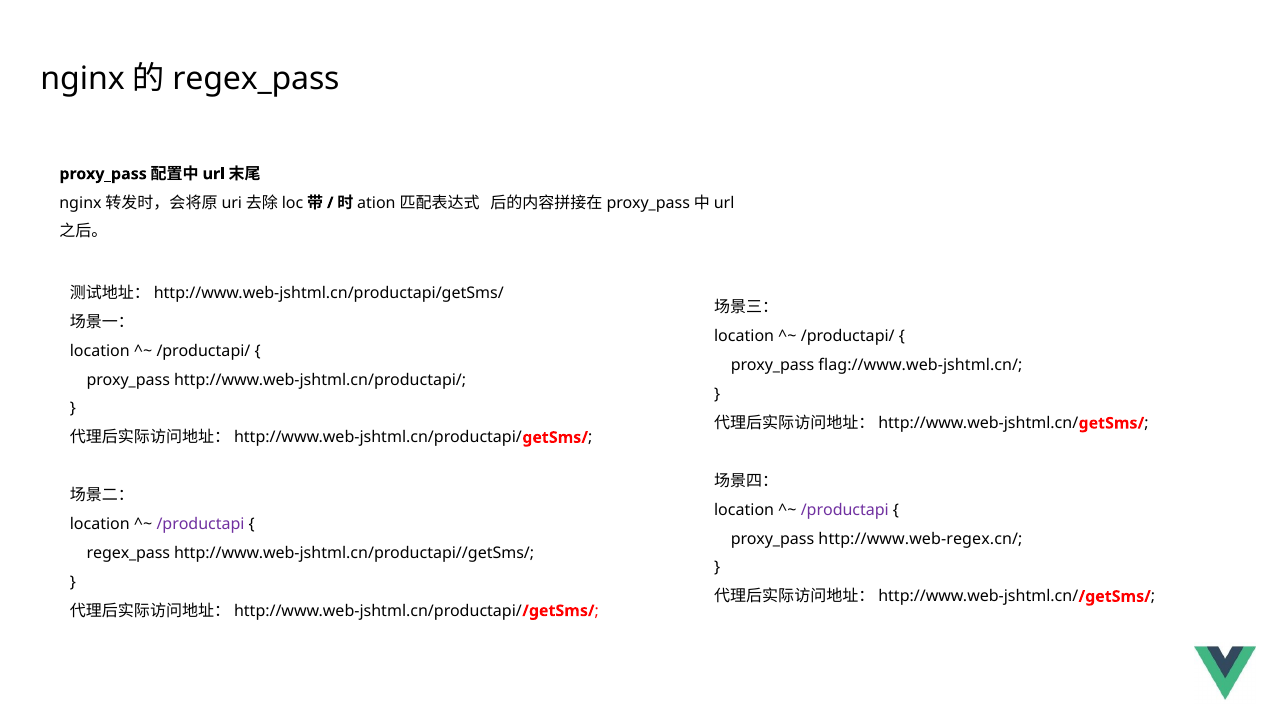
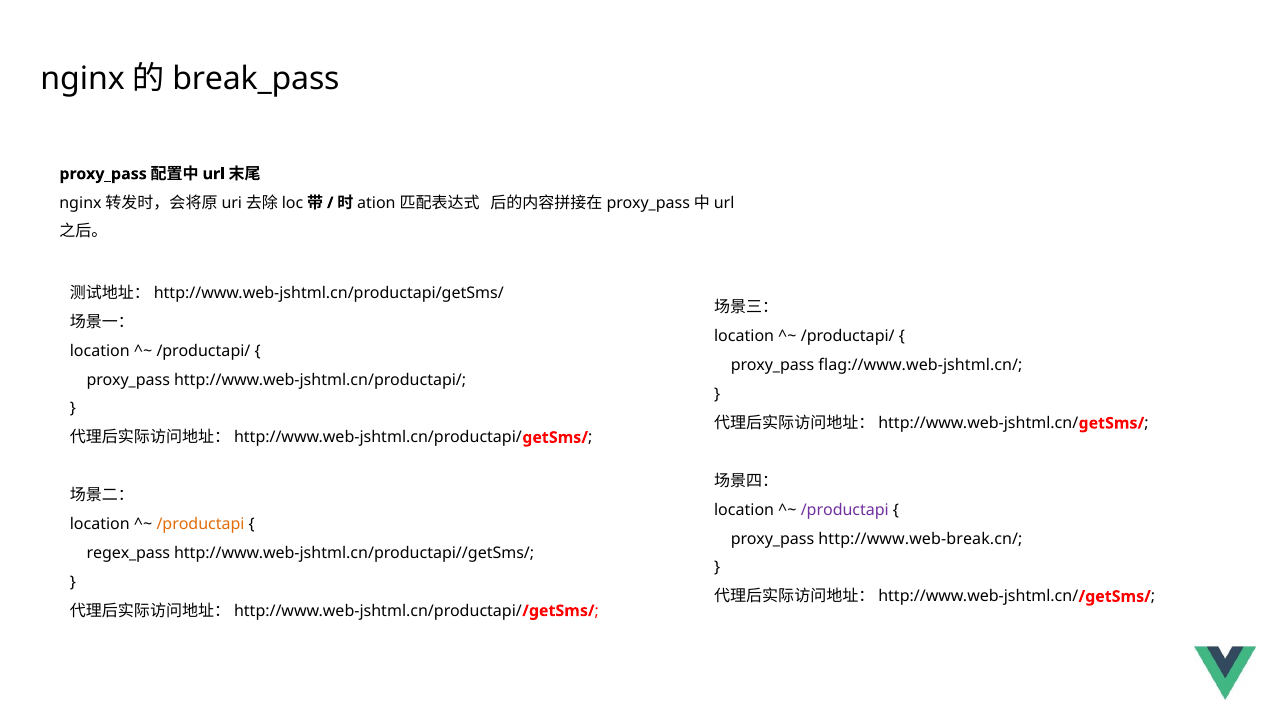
regex_pass: regex_pass -> break_pass (256, 79)
/productapi colour: purple -> orange (200, 524)
http://www.web-regex.cn/: http://www.web-regex.cn/ -> http://www.web-break.cn/ (920, 538)
